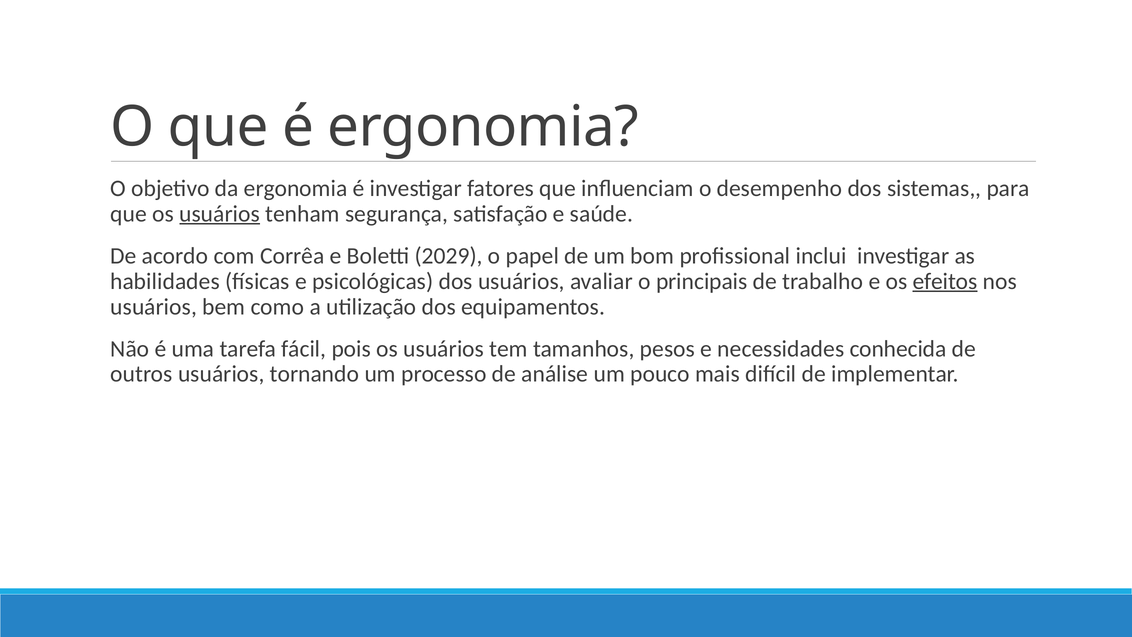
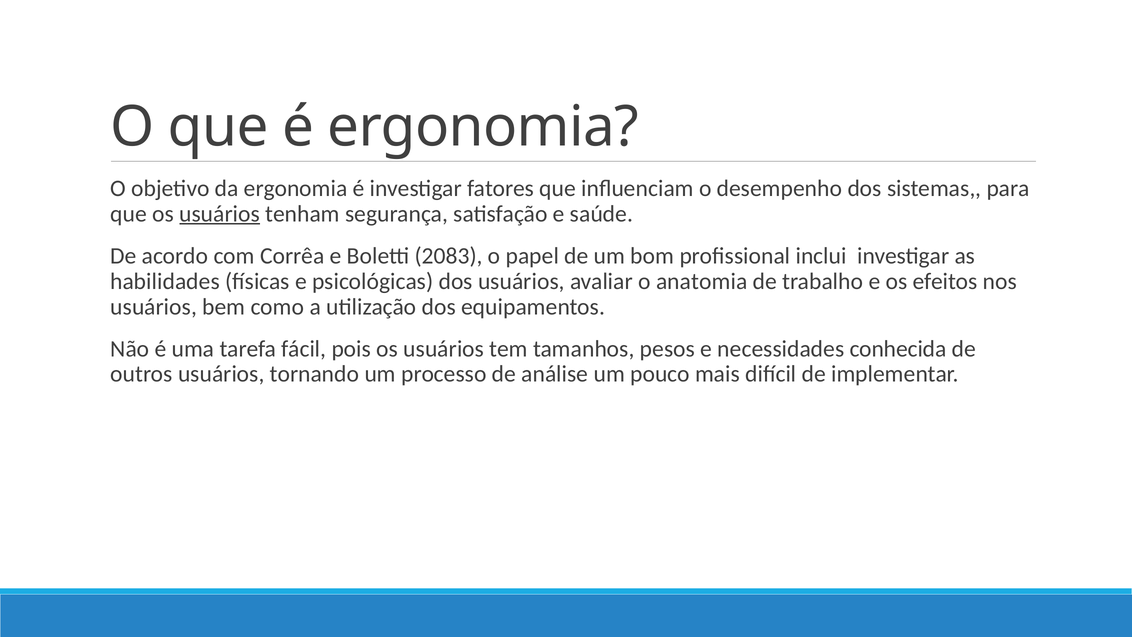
2029: 2029 -> 2083 (449, 256)
principais: principais -> anatomia (702, 281)
efeitos underline: present -> none (945, 281)
